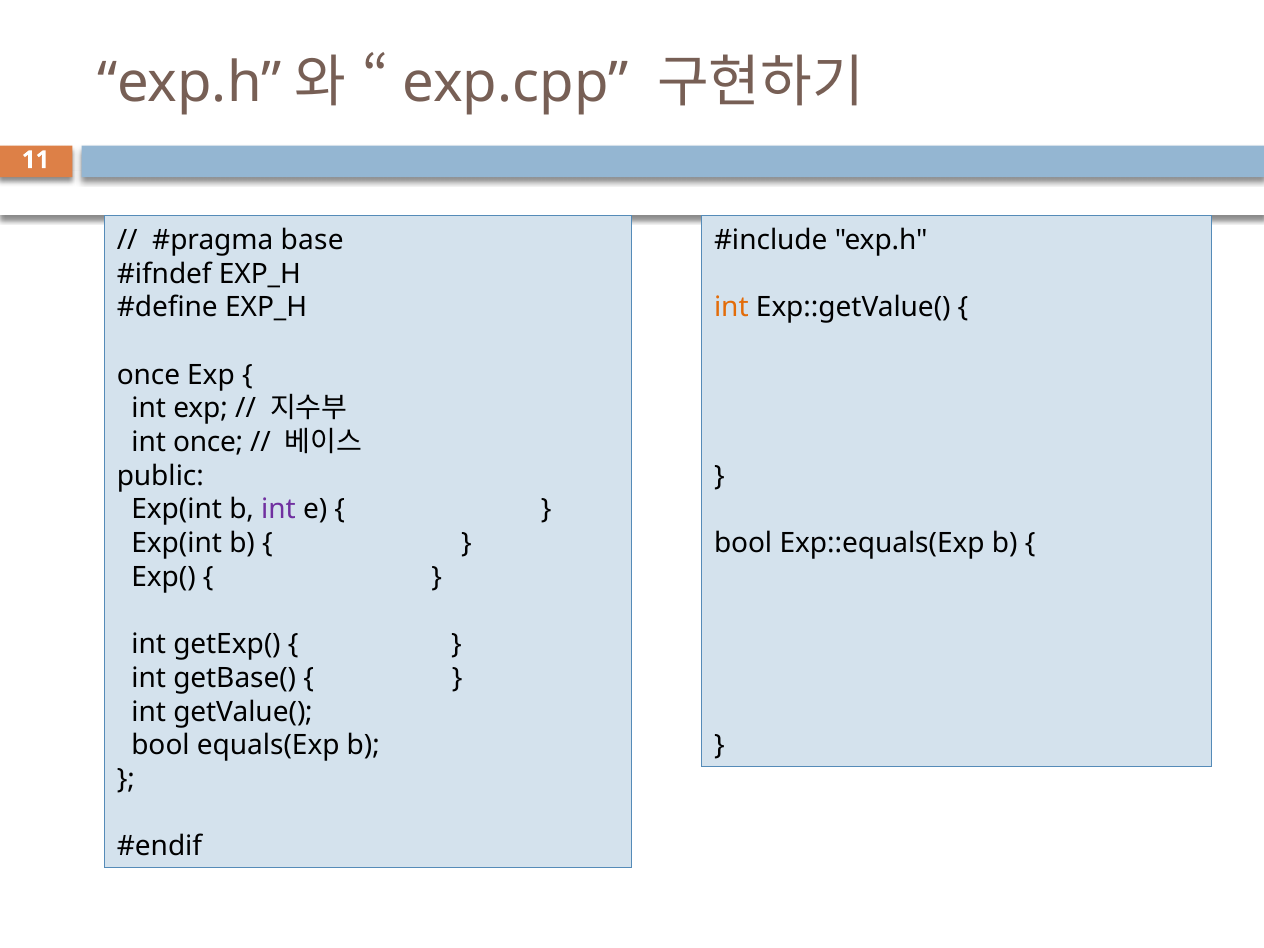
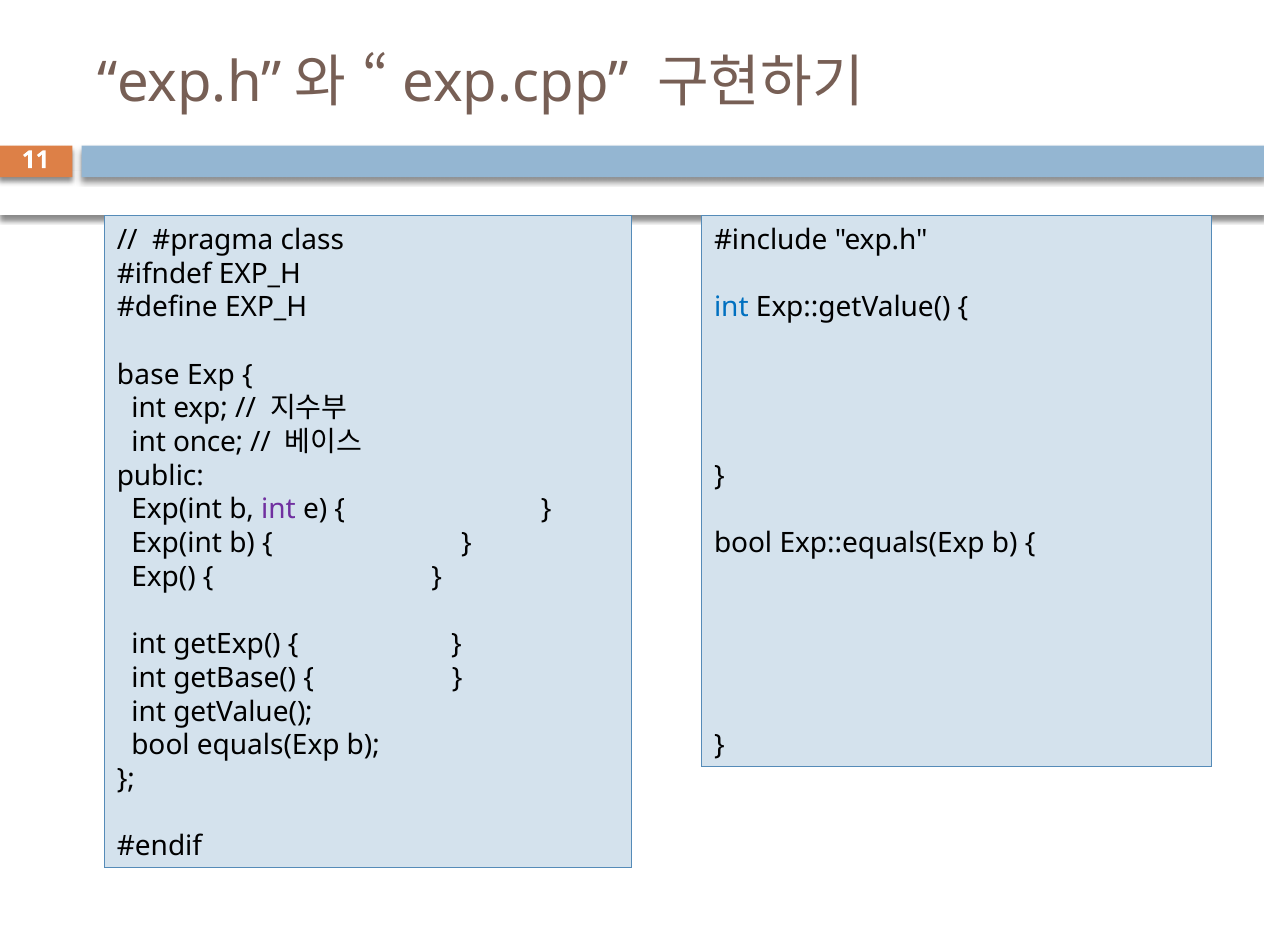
base: base -> class (312, 240)
int colour: orange -> blue (731, 308)
once: once -> base (148, 375)
